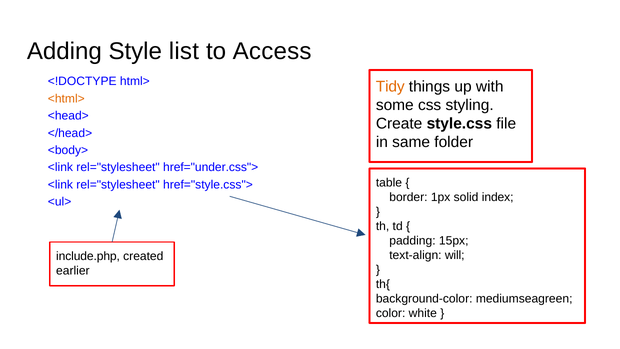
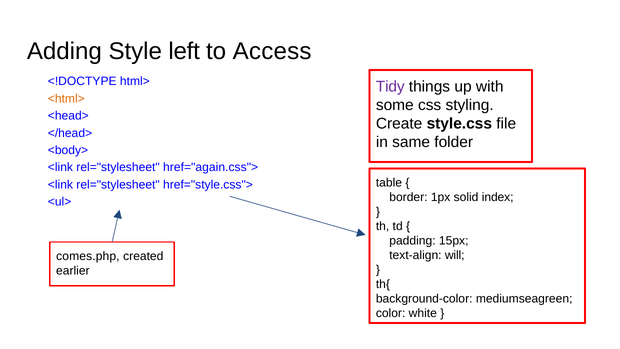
list: list -> left (184, 51)
Tidy colour: orange -> purple (390, 86)
href="under.css">: href="under.css"> -> href="again.css"> (211, 167)
include.php: include.php -> comes.php (88, 256)
